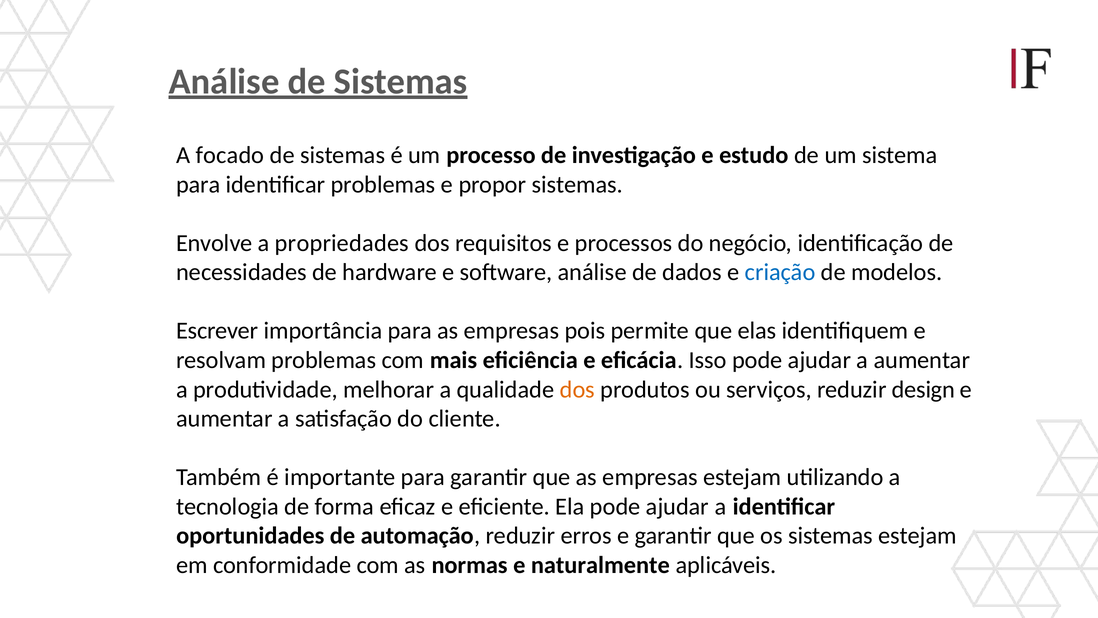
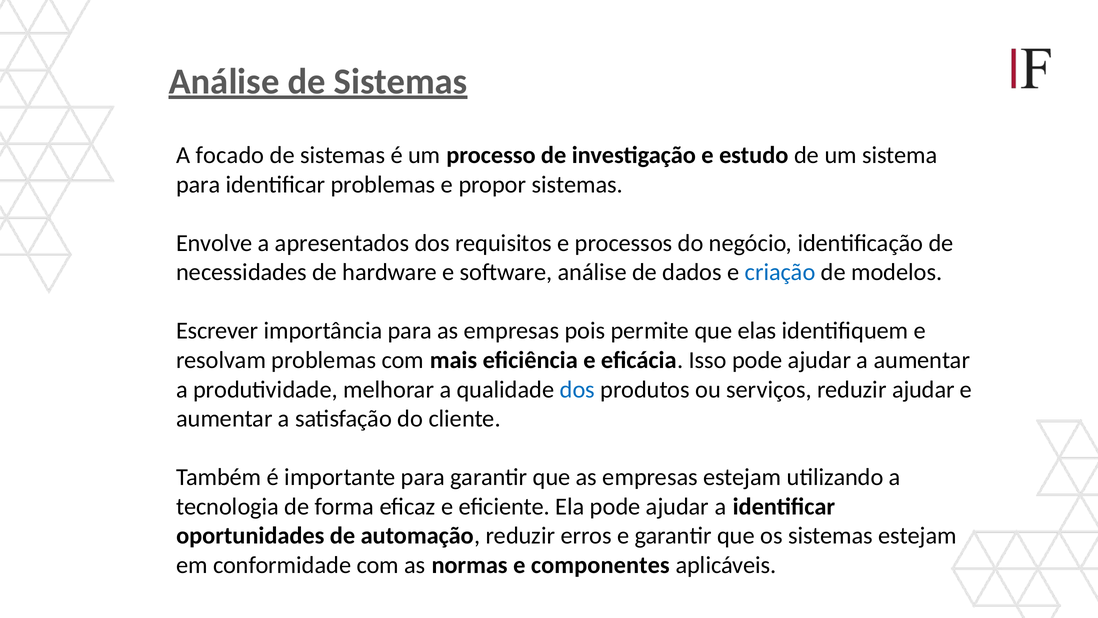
propriedades: propriedades -> apresentados (342, 243)
dos colour: orange -> blue (577, 389)
reduzir design: design -> ajudar (923, 389)
naturalmente: naturalmente -> componentes (600, 565)
